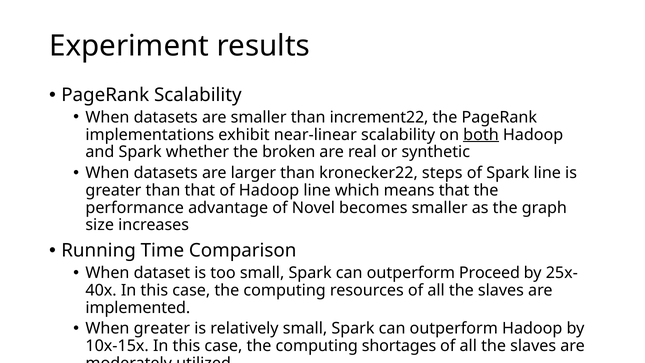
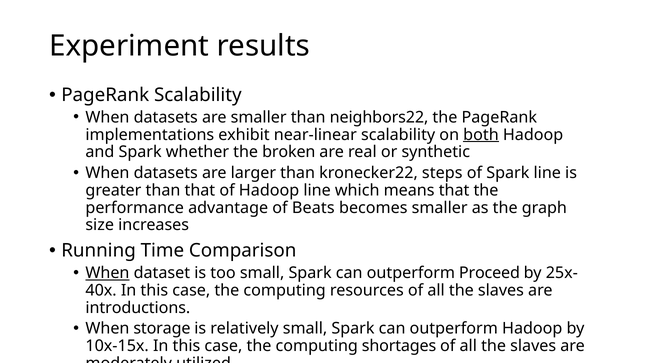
increment22: increment22 -> neighbors22 (379, 117)
Novel: Novel -> Beats (313, 208)
When underline: none -> present (107, 273)
implemented: implemented -> introductions (138, 308)
When greater: greater -> storage (162, 328)
